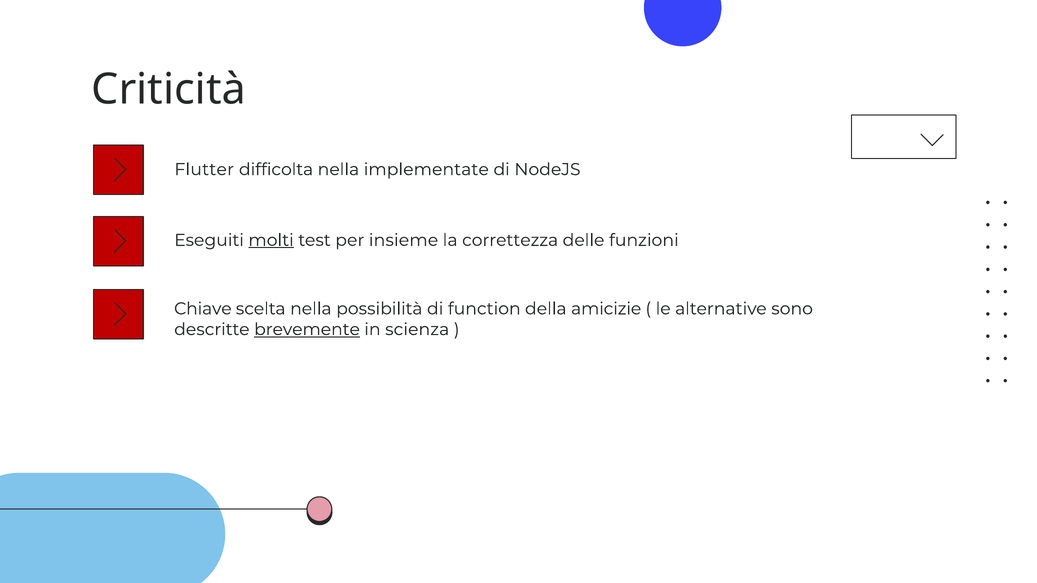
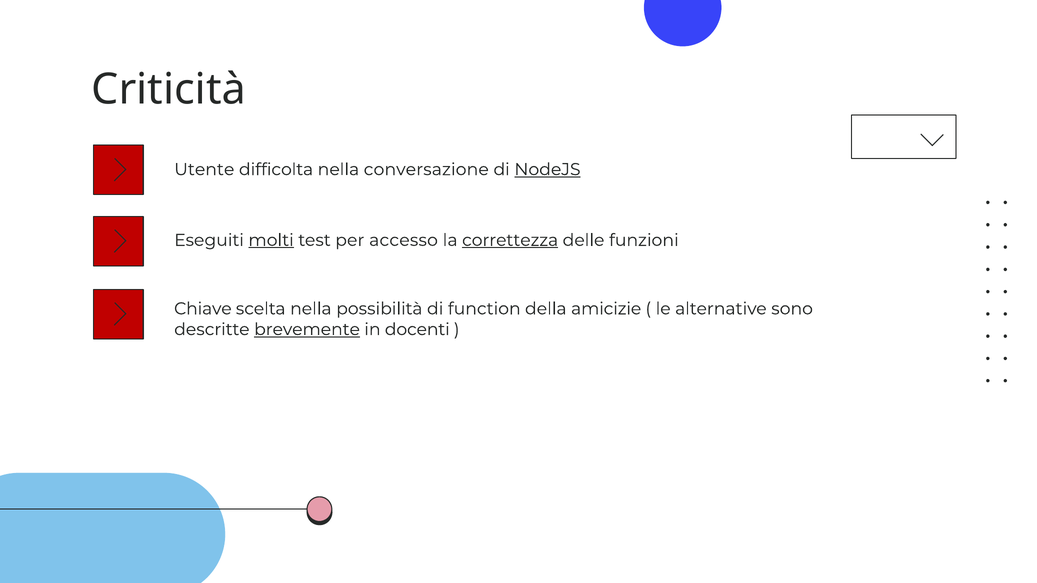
Flutter: Flutter -> Utente (204, 170)
implementate: implementate -> conversazione (426, 170)
NodeJS underline: none -> present (547, 170)
insieme: insieme -> accesso (404, 240)
correttezza underline: none -> present (510, 240)
scienza: scienza -> docenti (417, 330)
